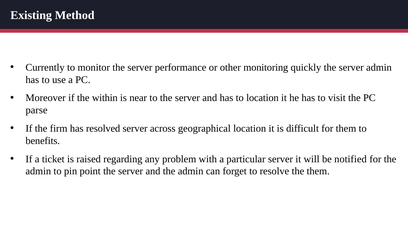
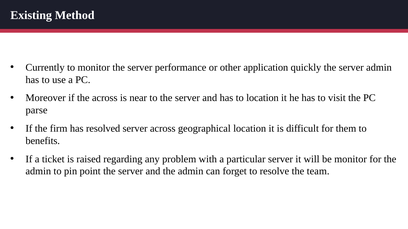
monitoring: monitoring -> application (266, 68)
the within: within -> across (105, 98)
be notified: notified -> monitor (351, 159)
the them: them -> team (318, 172)
